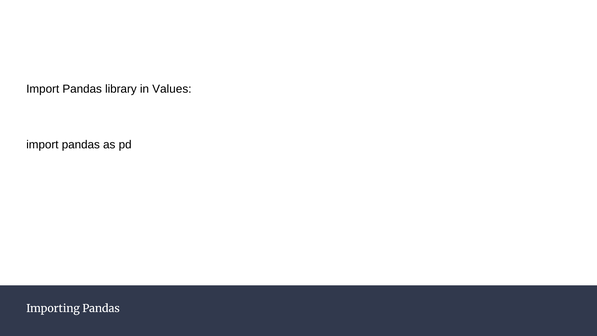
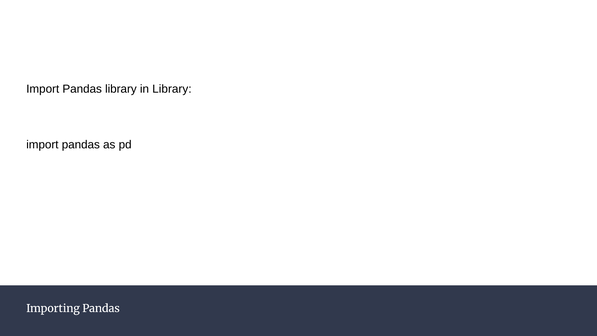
in Values: Values -> Library (172, 89)
